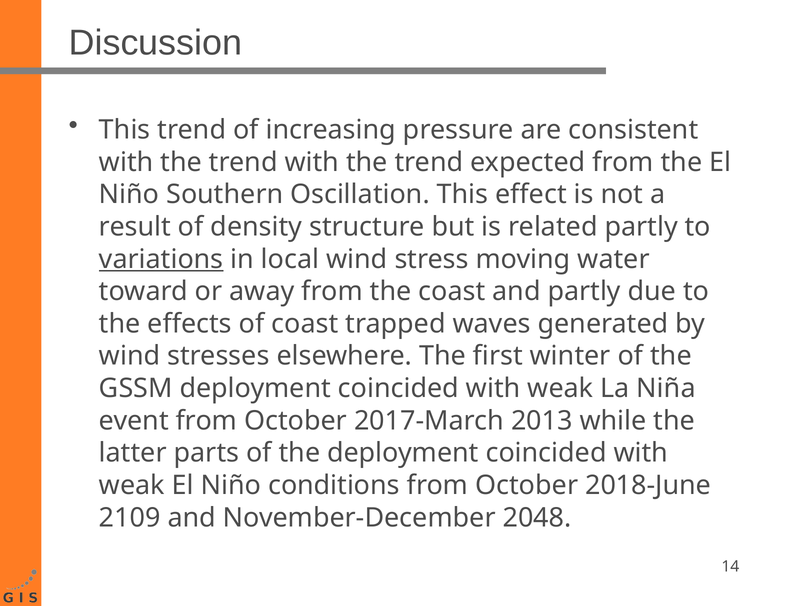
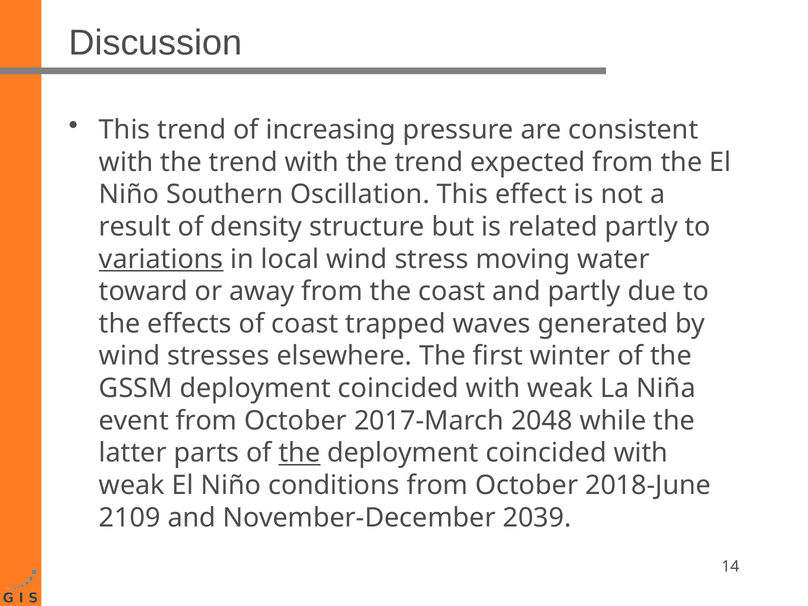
2013: 2013 -> 2048 (542, 421)
the underline: none -> present (299, 453)
2048: 2048 -> 2039 (537, 518)
